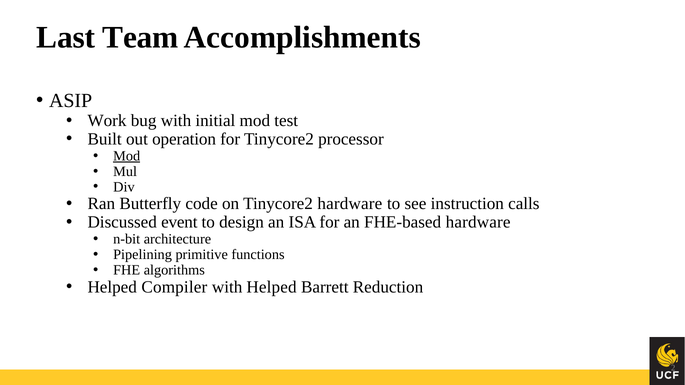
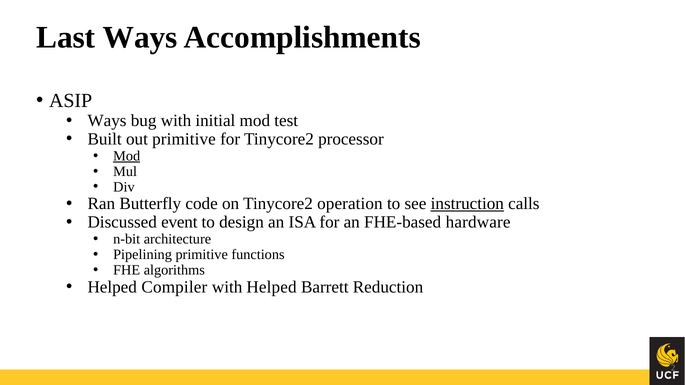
Last Team: Team -> Ways (140, 37)
Work: Work -> Ways (107, 121)
out operation: operation -> primitive (184, 139)
Tinycore2 hardware: hardware -> operation (350, 204)
instruction underline: none -> present (467, 204)
